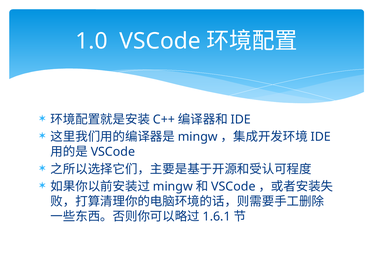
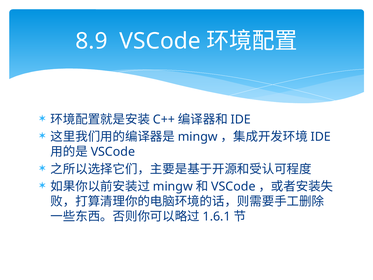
1.0: 1.0 -> 8.9 (92, 41)
